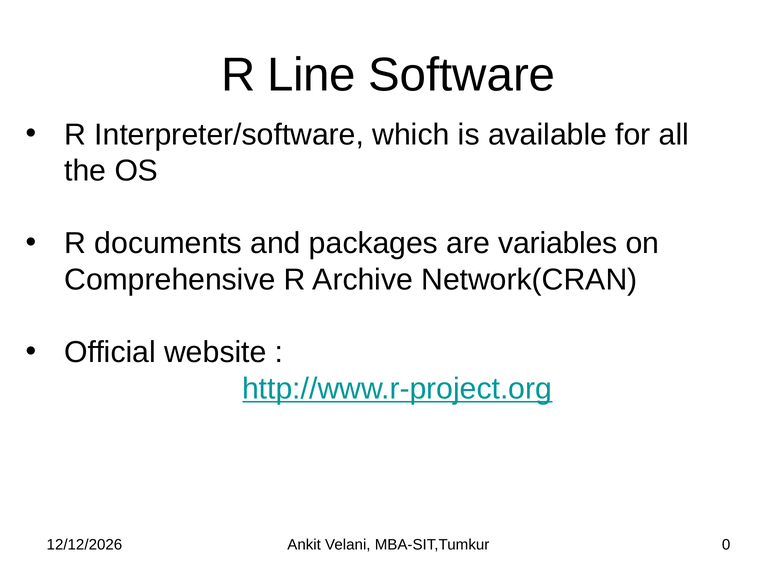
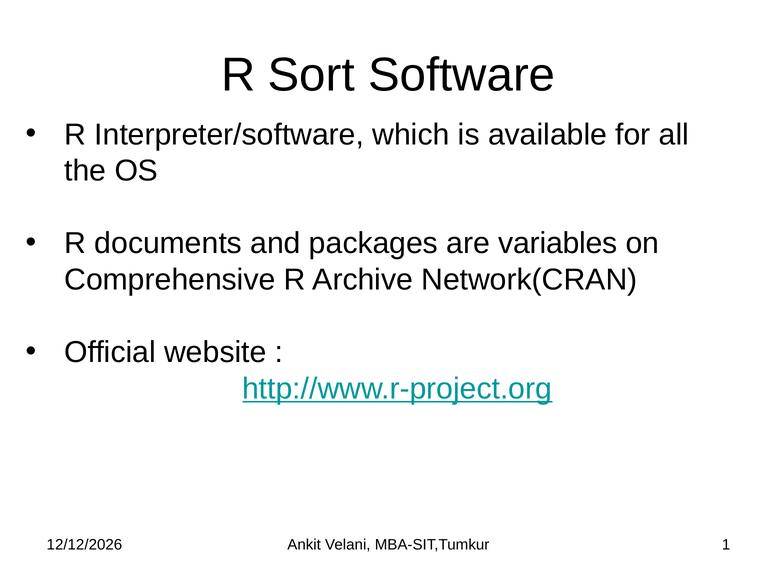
Line: Line -> Sort (311, 75)
0: 0 -> 1 (726, 545)
